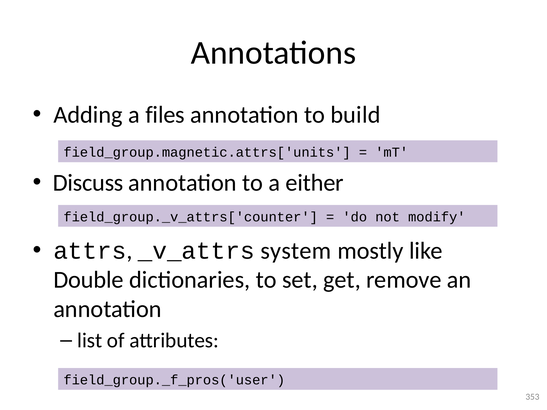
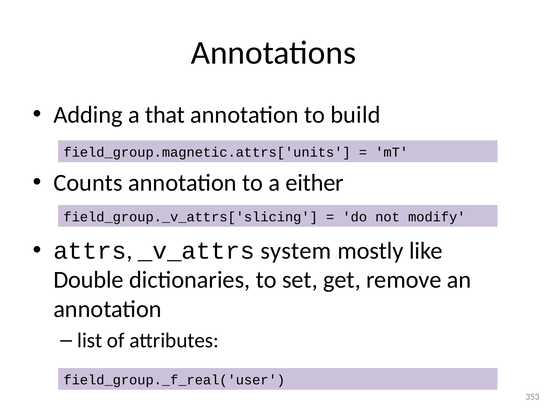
files: files -> that (165, 115)
Discuss: Discuss -> Counts (88, 183)
field_group._v_attrs['counter: field_group._v_attrs['counter -> field_group._v_attrs['slicing (191, 217)
field_group._f_pros('user: field_group._f_pros('user -> field_group._f_real('user (174, 380)
